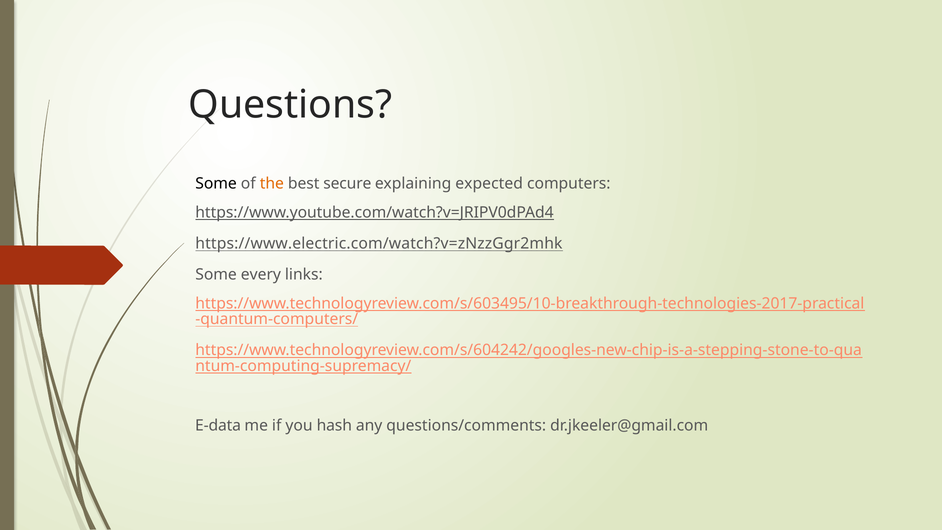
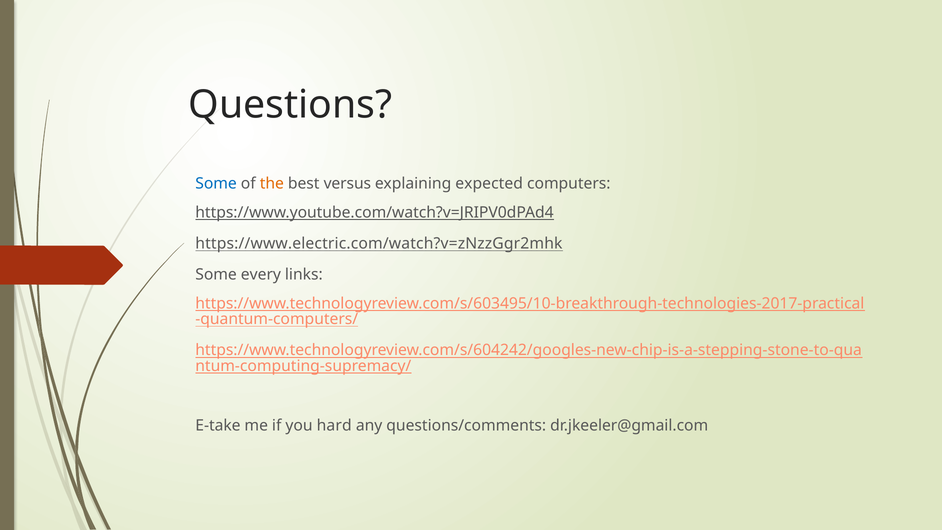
Some colour: black -> blue (216, 184)
secure: secure -> versus (347, 184)
E-data: E-data -> E-take (218, 426)
hash: hash -> hard (334, 426)
